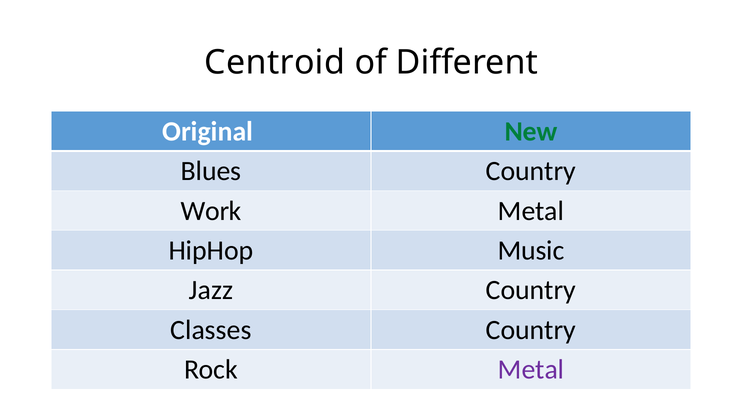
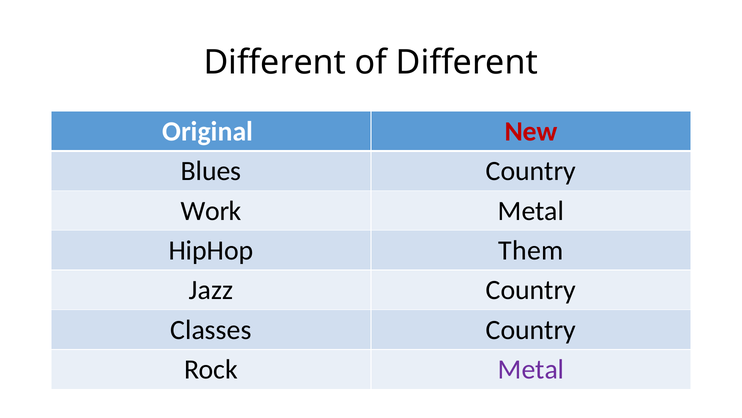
Centroid: Centroid -> Different (275, 62)
New colour: green -> red (531, 131)
Music: Music -> Them (531, 250)
